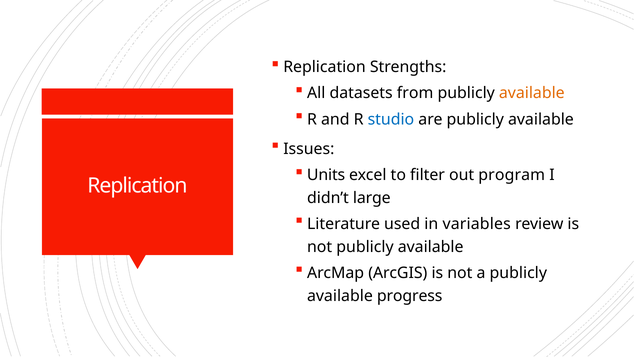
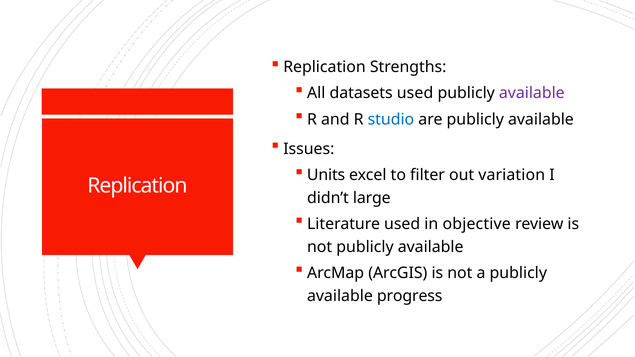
datasets from: from -> used (415, 93)
available colour: orange -> purple (532, 93)
program: program -> variation (512, 175)
variables: variables -> objective (477, 224)
